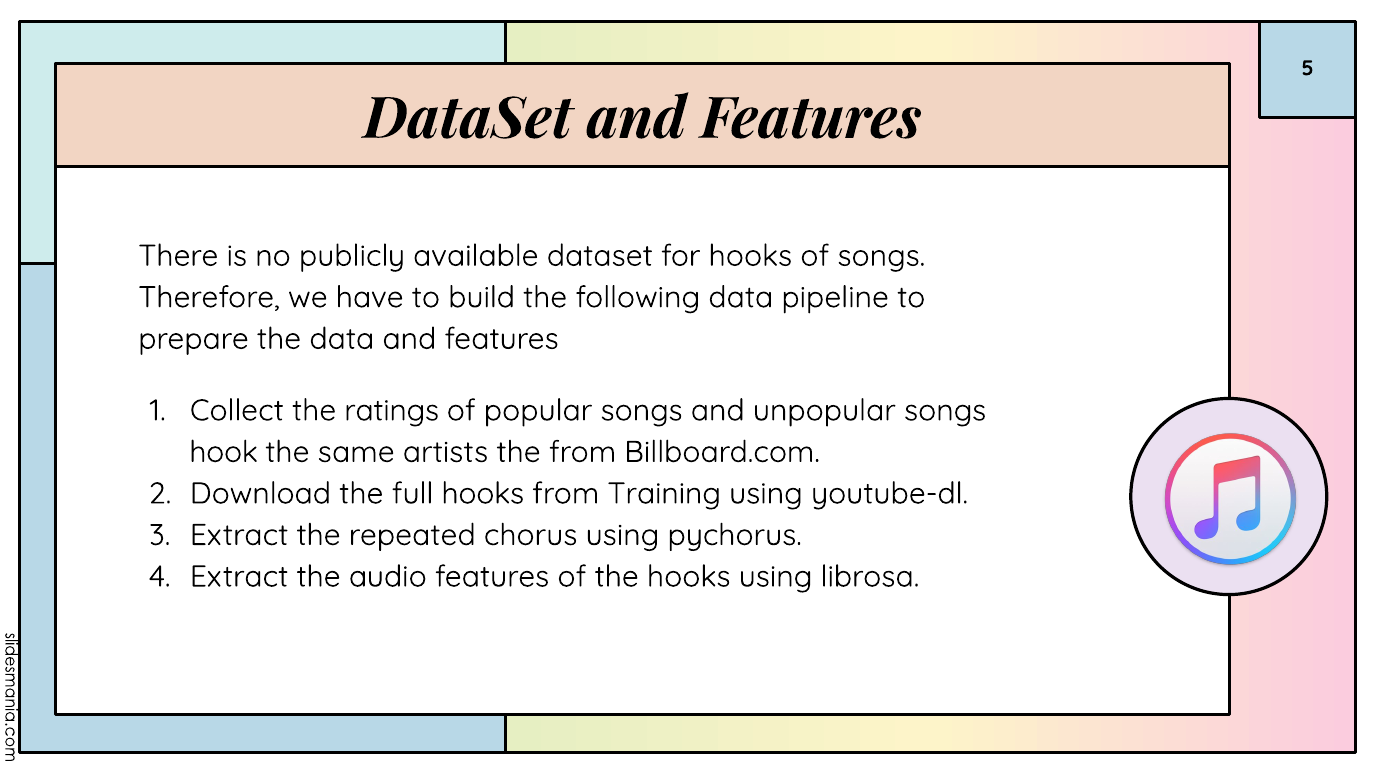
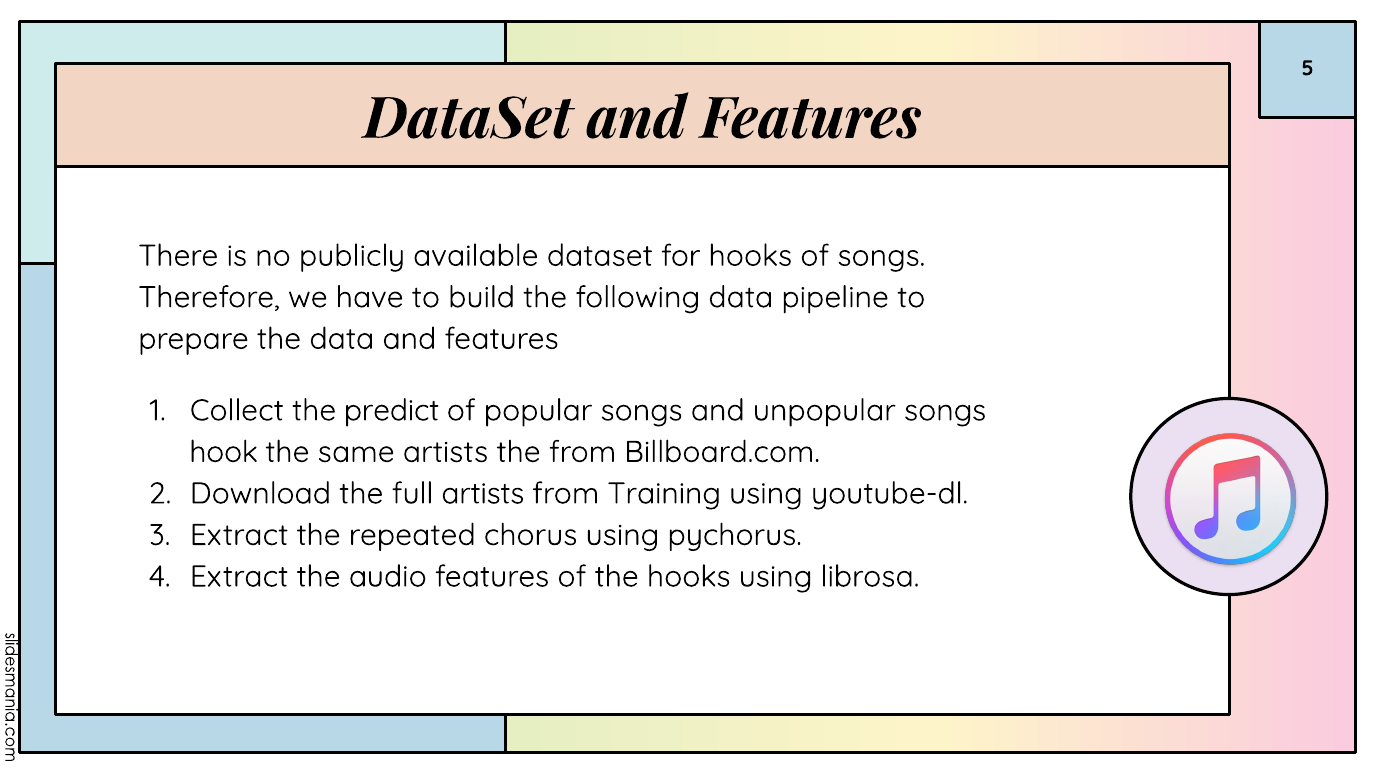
ratings: ratings -> predict (392, 410)
full hooks: hooks -> artists (483, 493)
